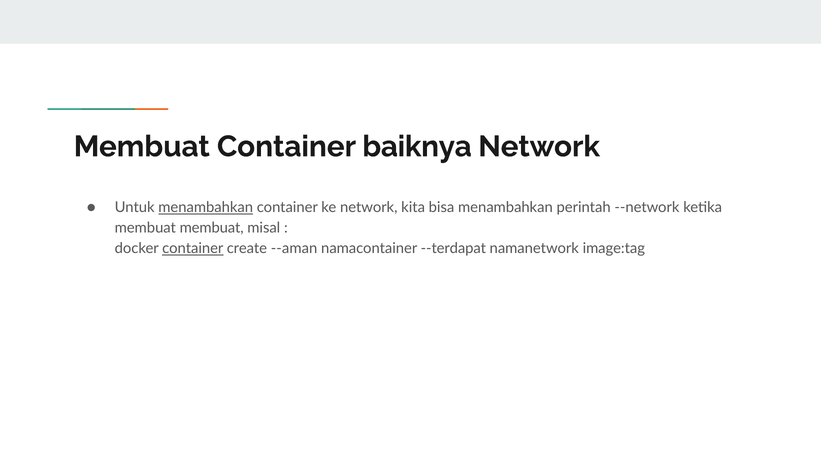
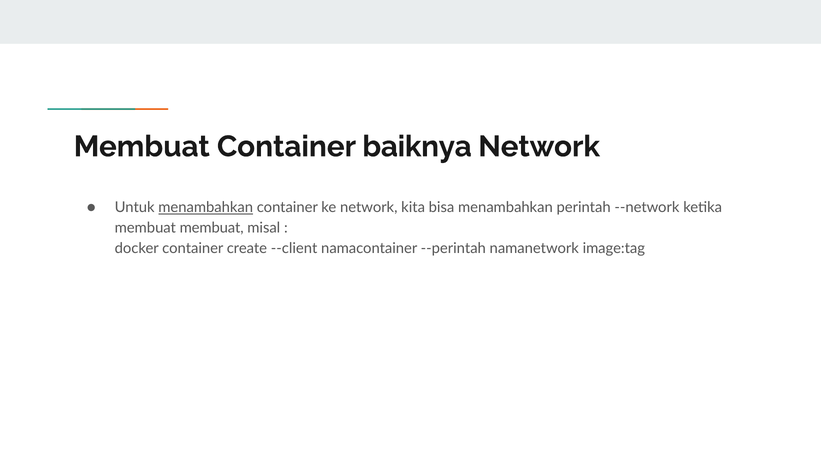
container underline: present -> none (193, 248)
--aman: --aman -> --client (294, 248)
--terdapat: --terdapat -> --perintah (453, 248)
